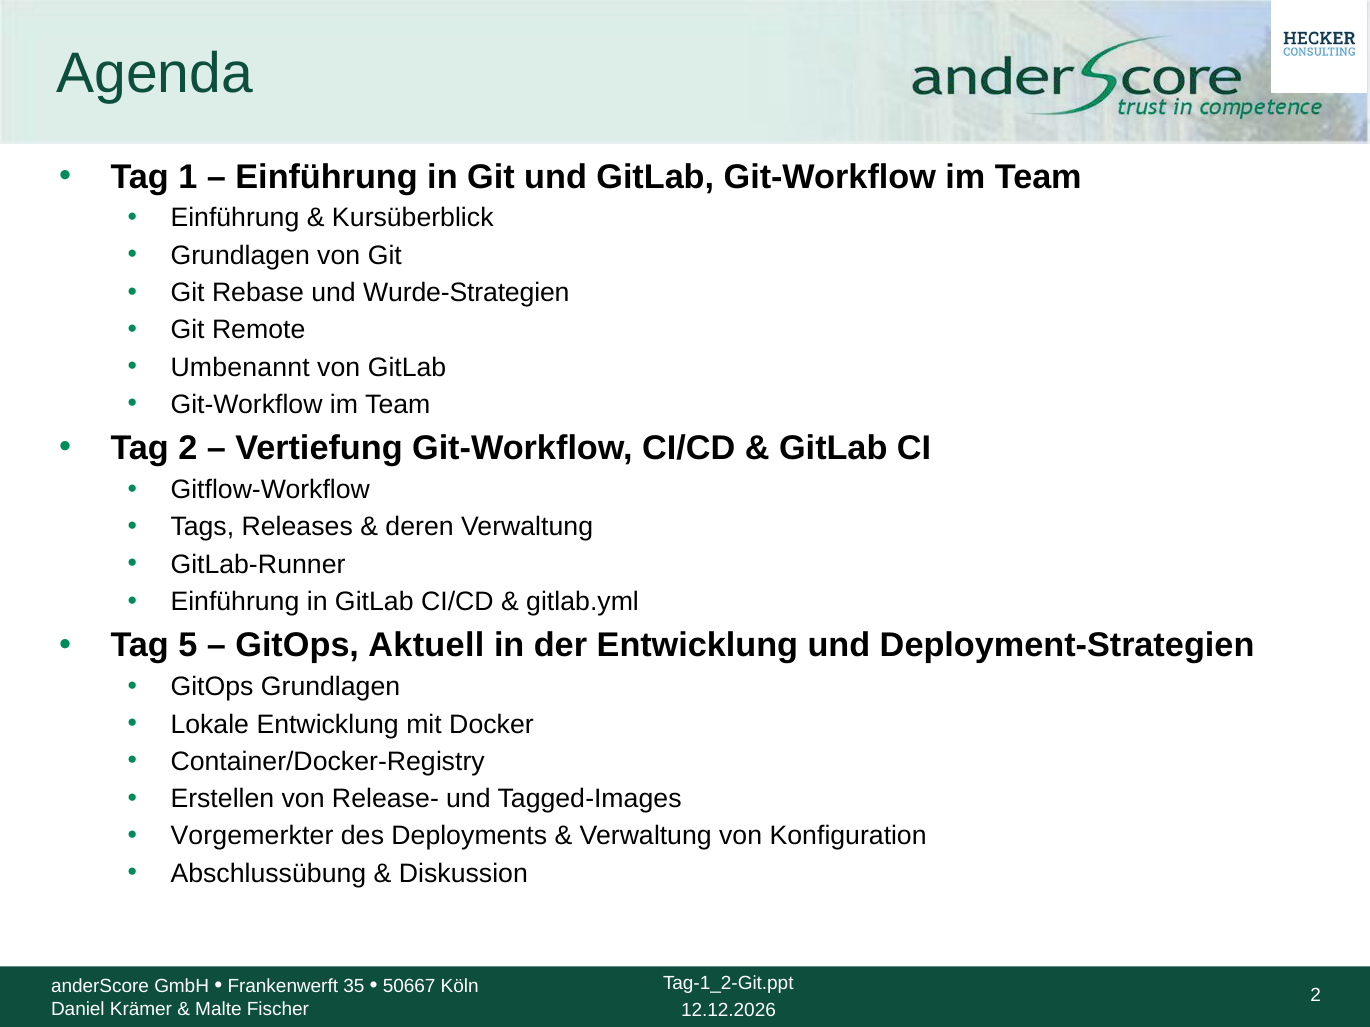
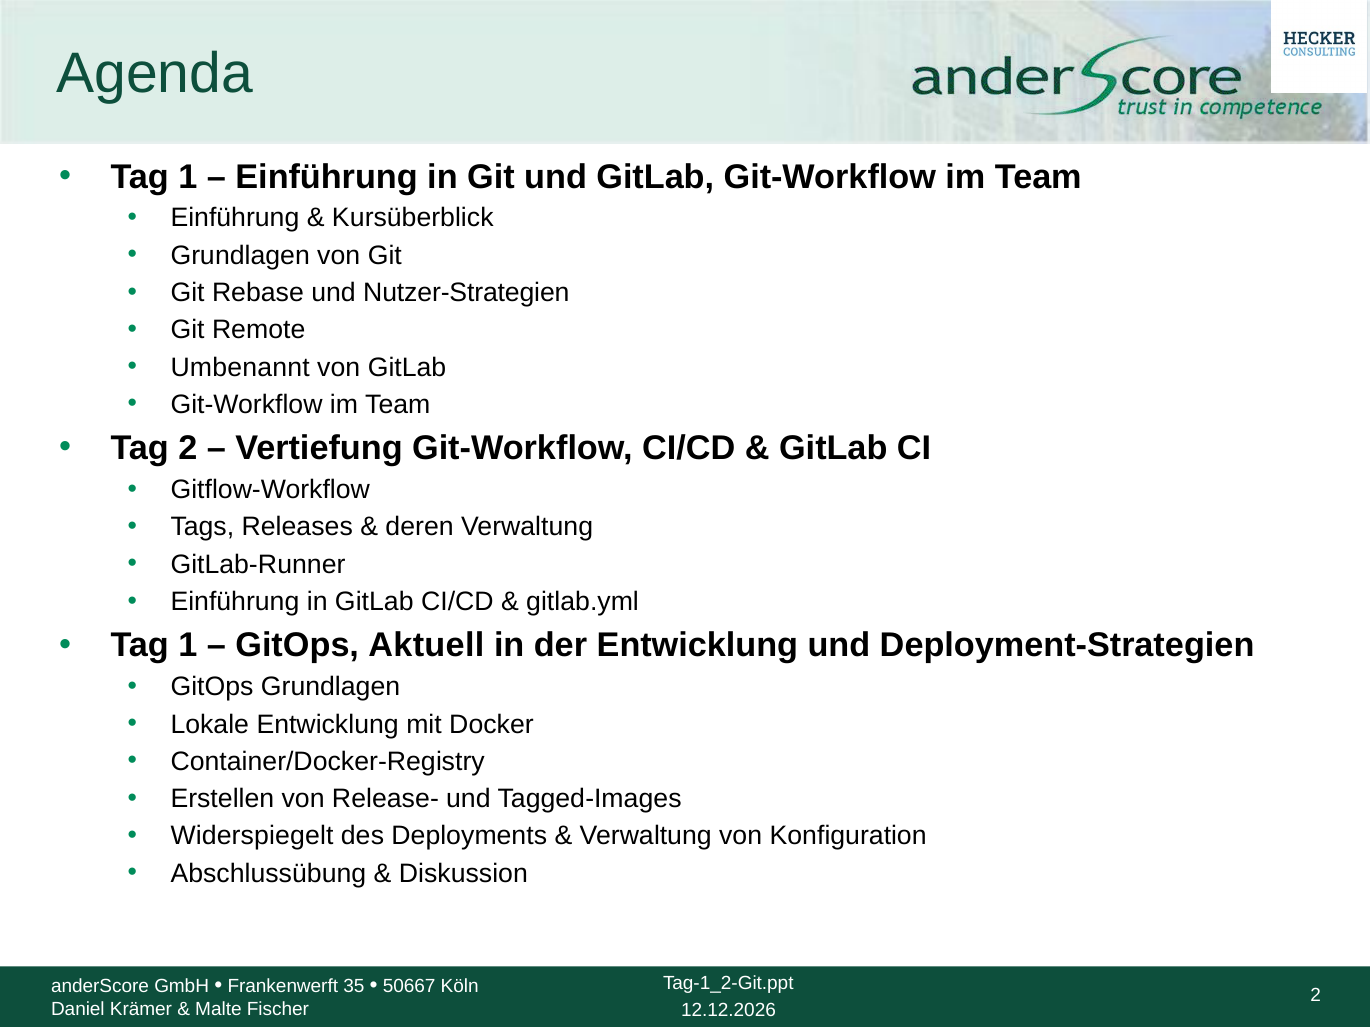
Wurde-Strategien: Wurde-Strategien -> Nutzer-Strategien (466, 293)
5: 5 -> 1 (188, 646)
Vorgemerkter: Vorgemerkter -> Widerspiegelt (252, 837)
